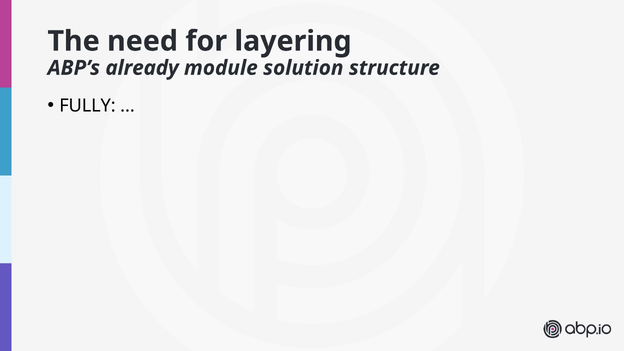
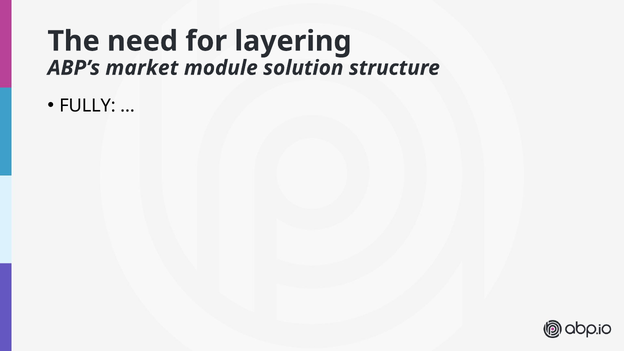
already: already -> market (142, 68)
